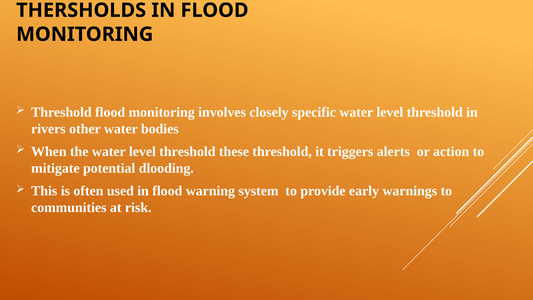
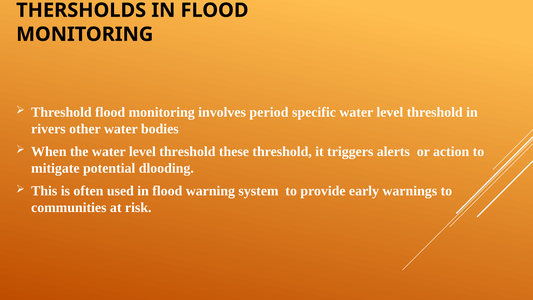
closely: closely -> period (269, 112)
